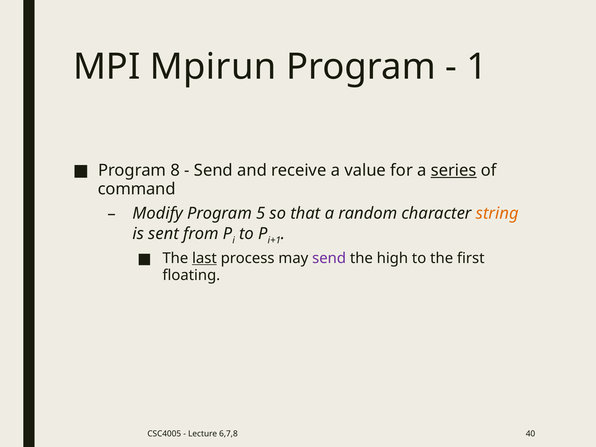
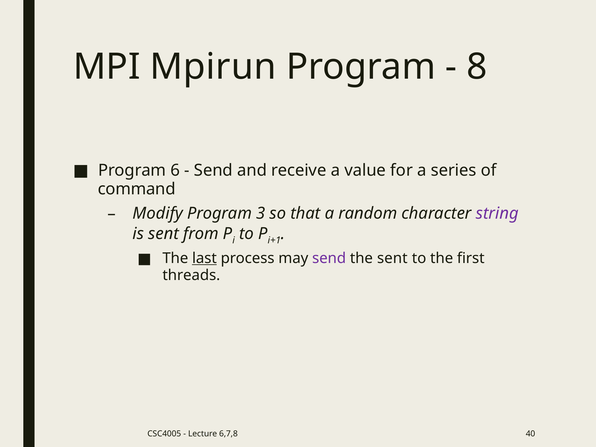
1: 1 -> 8 (477, 67)
8: 8 -> 6 (175, 170)
series underline: present -> none (454, 170)
5: 5 -> 3 (261, 213)
string colour: orange -> purple (497, 213)
the high: high -> sent (392, 258)
floating: floating -> threads (191, 275)
